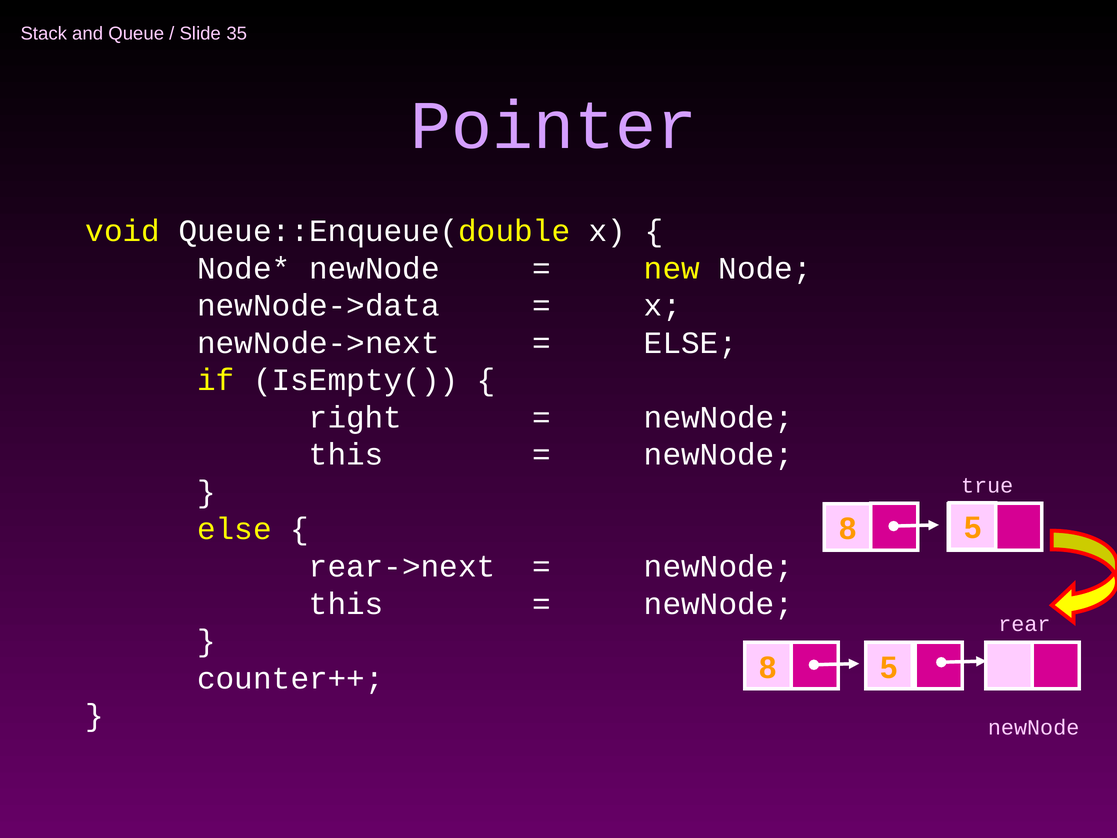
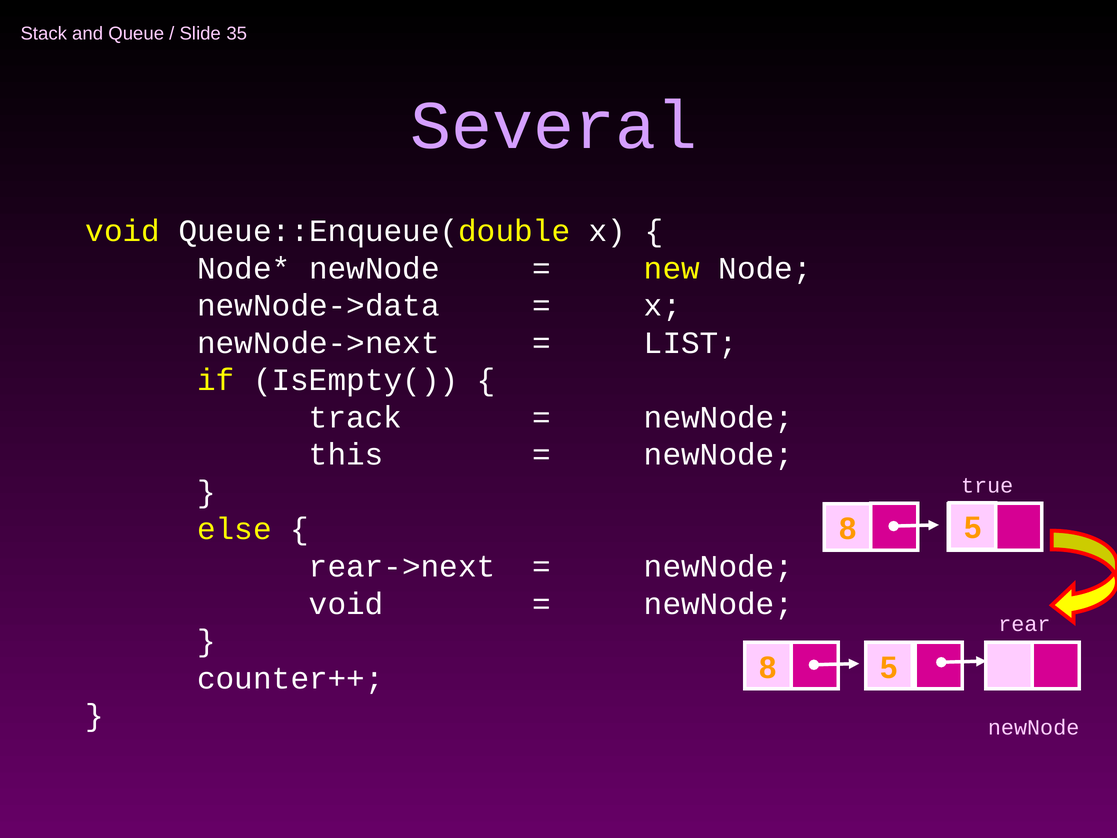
Pointer: Pointer -> Several (554, 126)
ELSE: ELSE -> LIST (691, 343)
right: right -> track (355, 417)
this: this -> void (346, 604)
